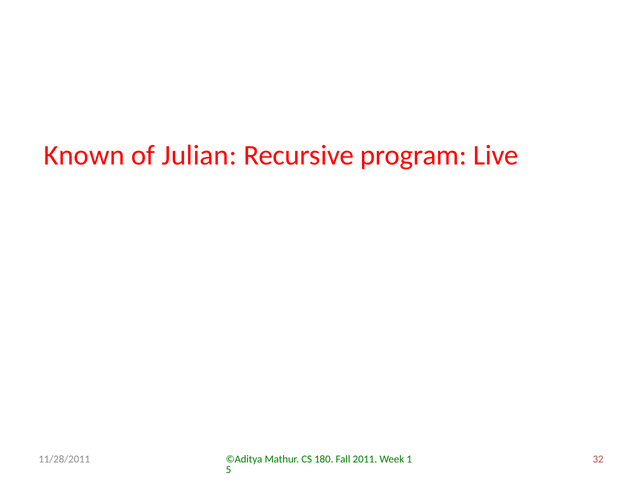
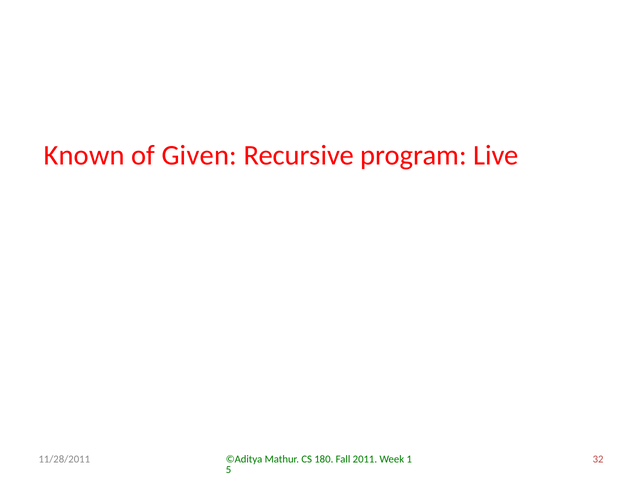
Julian: Julian -> Given (199, 156)
